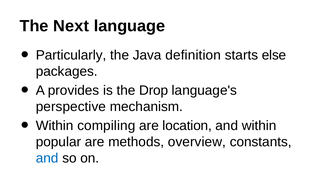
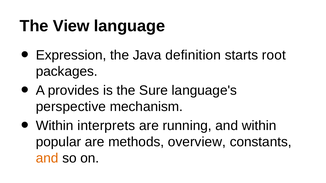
Next: Next -> View (71, 26)
Particularly: Particularly -> Expression (71, 55)
else: else -> root (274, 55)
Drop: Drop -> Sure (154, 90)
compiling: compiling -> interprets (106, 126)
location: location -> running (187, 126)
and colour: blue -> orange (47, 158)
